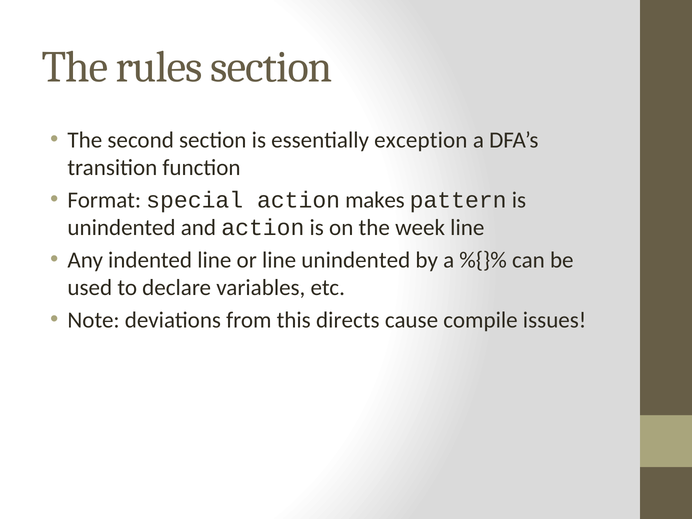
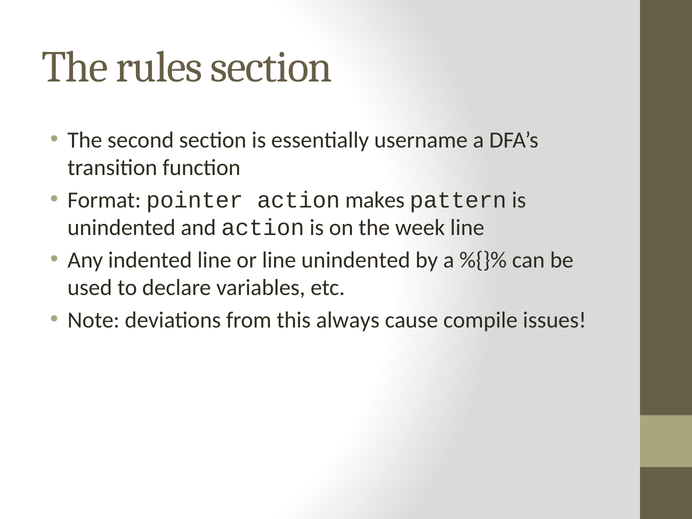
exception: exception -> username (421, 140)
special: special -> pointer (195, 200)
directs: directs -> always (348, 320)
